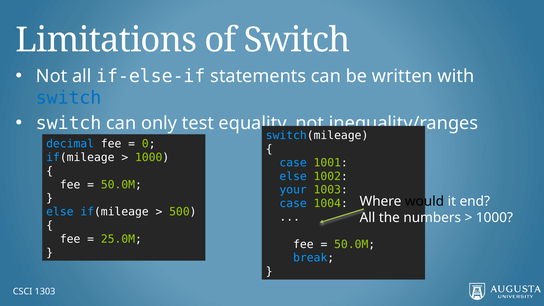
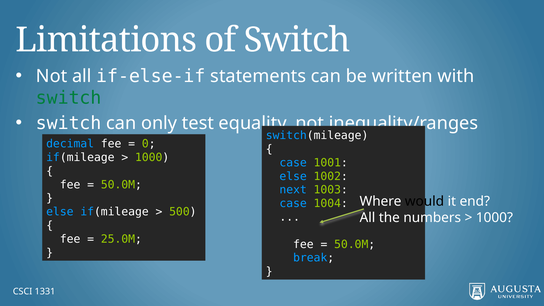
switch colour: blue -> green (69, 98)
your: your -> next (293, 190)
1303: 1303 -> 1331 (45, 292)
